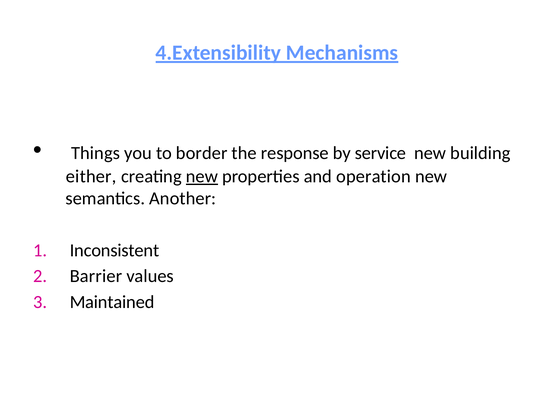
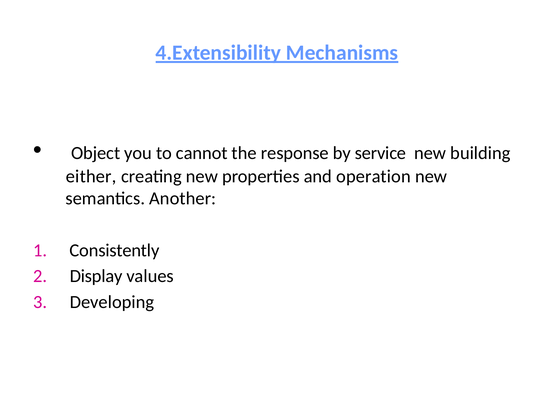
Things: Things -> Object (96, 153)
border: border -> cannot (202, 153)
new underline: present -> none (202, 176)
Inconsistent: Inconsistent -> Consistently (115, 250)
Barrier: Barrier -> Display (96, 276)
Maintained: Maintained -> Developing (112, 302)
